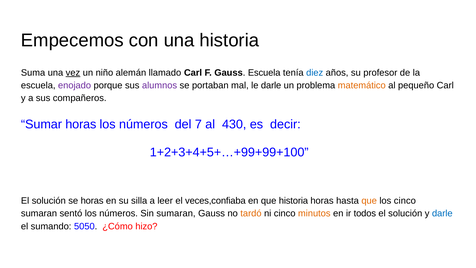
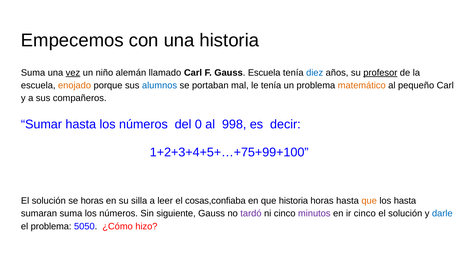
profesor underline: none -> present (380, 73)
enojado colour: purple -> orange (75, 85)
alumnos colour: purple -> blue (160, 85)
le darle: darle -> tenía (271, 85)
Sumar horas: horas -> hasta (81, 124)
7: 7 -> 0 (198, 124)
430: 430 -> 998 (234, 124)
1+2+3+4+5+…+99+99+100: 1+2+3+4+5+…+99+99+100 -> 1+2+3+4+5+…+75+99+100 (229, 152)
veces,confiaba: veces,confiaba -> cosas,confiaba (215, 201)
los cinco: cinco -> hasta (405, 201)
sumaran sentó: sentó -> suma (71, 213)
Sin sumaran: sumaran -> siguiente (176, 213)
tardó colour: orange -> purple (251, 213)
minutos colour: orange -> purple (314, 213)
ir todos: todos -> cinco (365, 213)
el sumando: sumando -> problema (51, 226)
